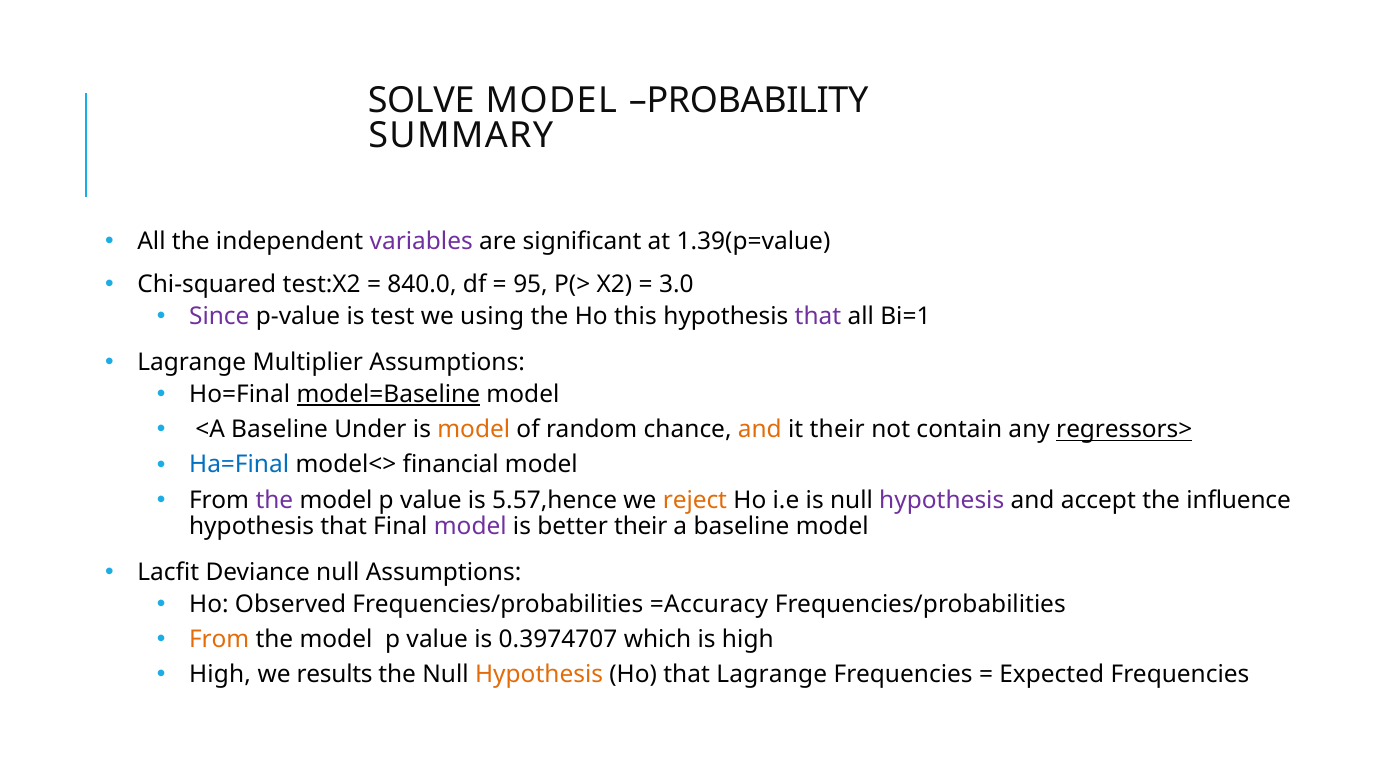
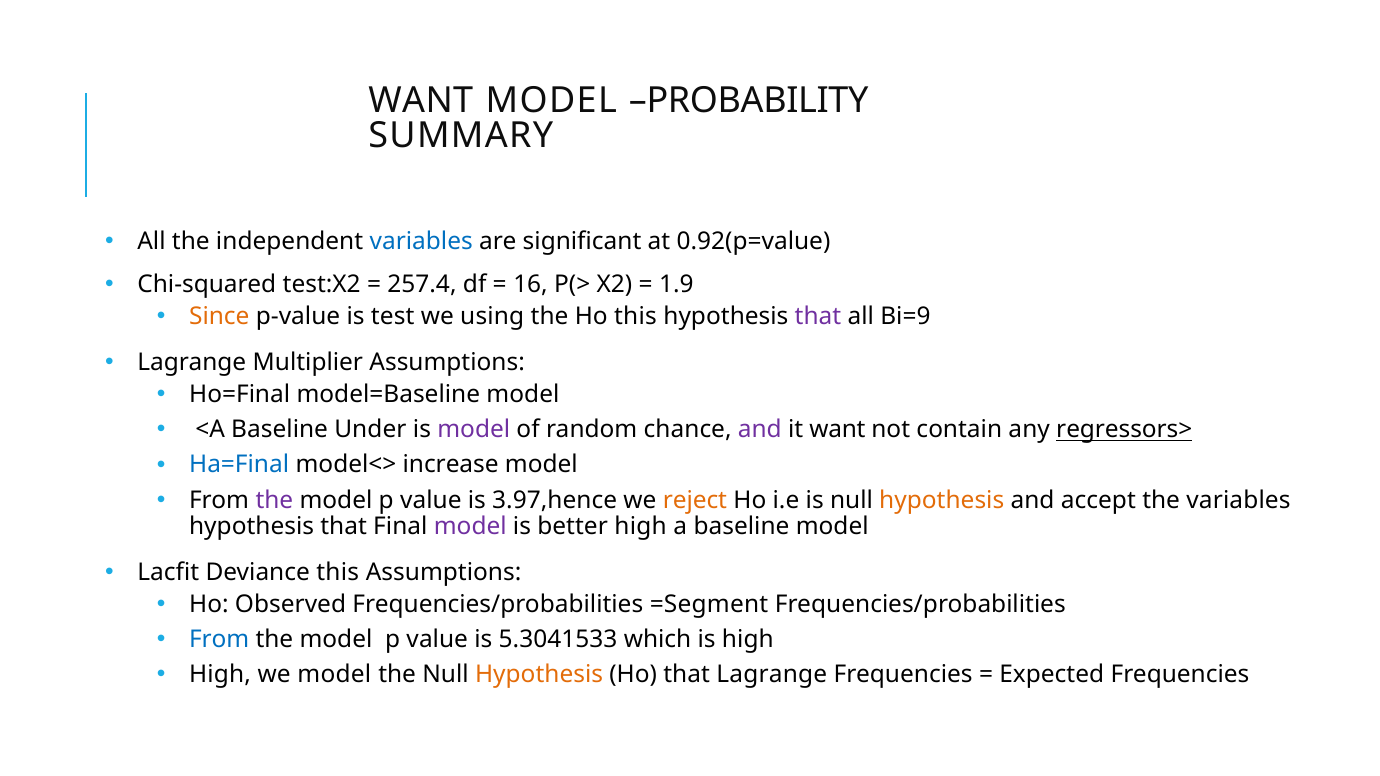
SOLVE: SOLVE -> WANT (421, 101)
variables colour: purple -> blue (421, 241)
1.39(p=value: 1.39(p=value -> 0.92(p=value (753, 241)
840.0: 840.0 -> 257.4 (422, 285)
95: 95 -> 16 (530, 285)
3.0: 3.0 -> 1.9 (676, 285)
Since colour: purple -> orange (219, 317)
Bi=1: Bi=1 -> Bi=9 (905, 317)
model=Baseline underline: present -> none (388, 395)
model colour: orange -> purple (474, 430)
and colour: orange -> purple (760, 430)
it their: their -> want (837, 430)
financial: financial -> increase (451, 465)
5.57,hence: 5.57,hence -> 3.97,hence (555, 500)
hypothesis colour: purple -> orange (942, 500)
the influence: influence -> variables (1238, 500)
better their: their -> high (641, 527)
Deviance null: null -> this (338, 573)
=Accuracy: =Accuracy -> =Segment (709, 605)
From colour: orange -> blue (219, 640)
0.3974707: 0.3974707 -> 5.3041533 (558, 640)
we results: results -> model (334, 675)
